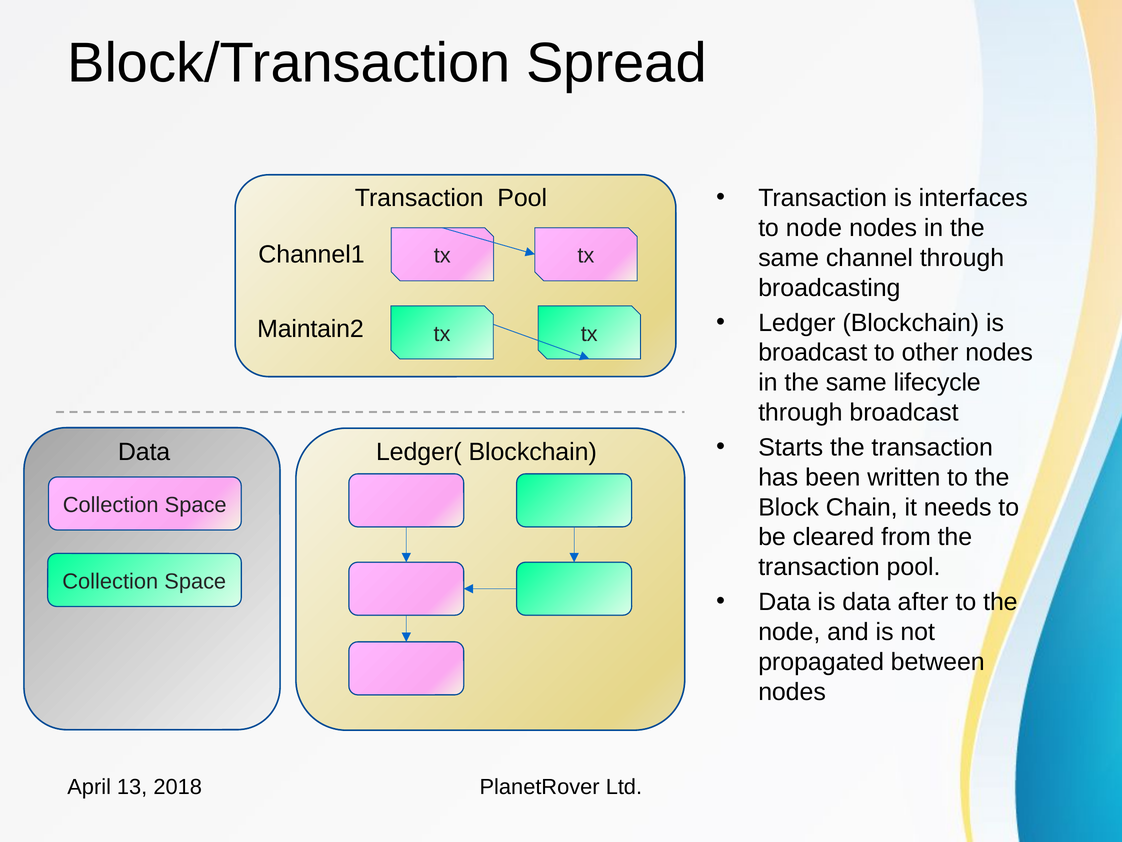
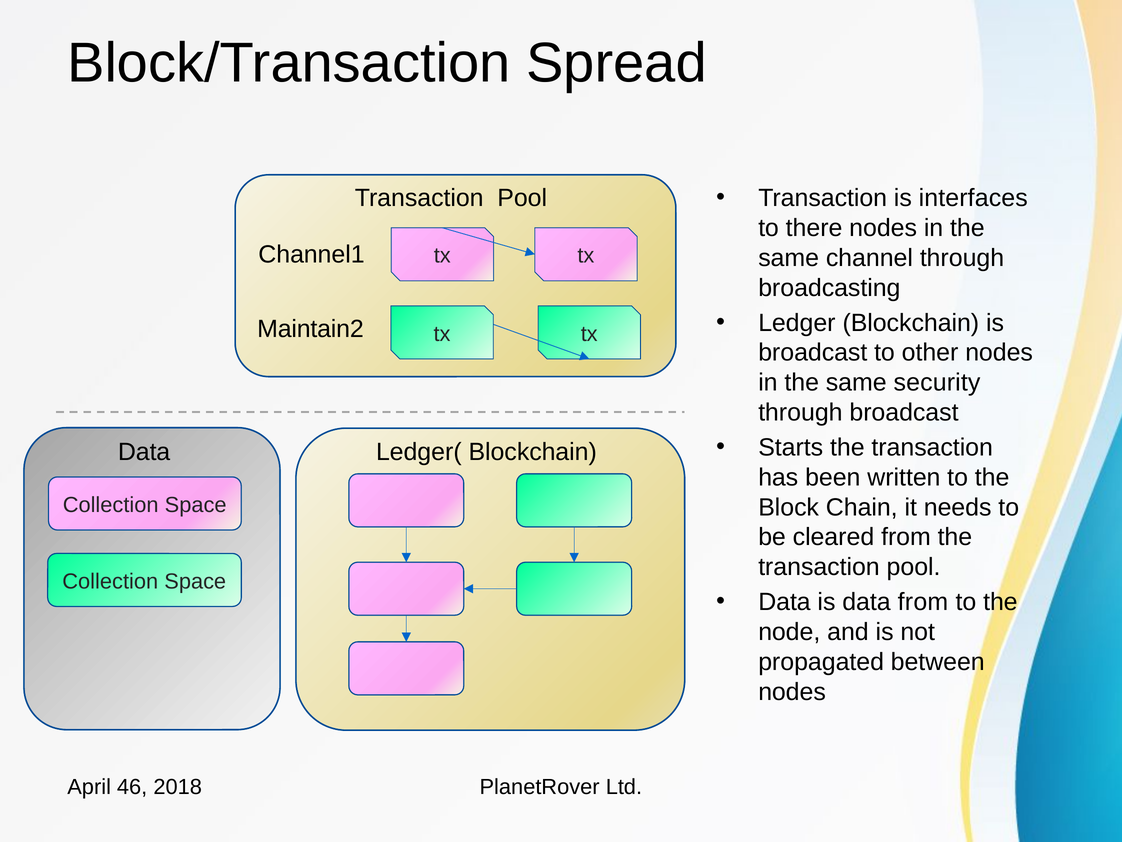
to node: node -> there (814, 228)
lifecycle: lifecycle -> security (937, 382)
data after: after -> from (923, 602)
13: 13 -> 46 (132, 787)
